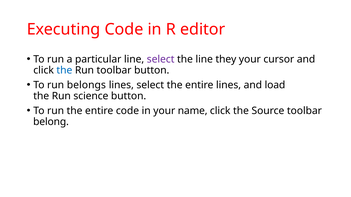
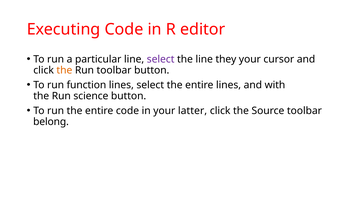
the colour: blue -> orange (64, 70)
belongs: belongs -> function (86, 85)
load: load -> with (275, 85)
name: name -> latter (193, 111)
